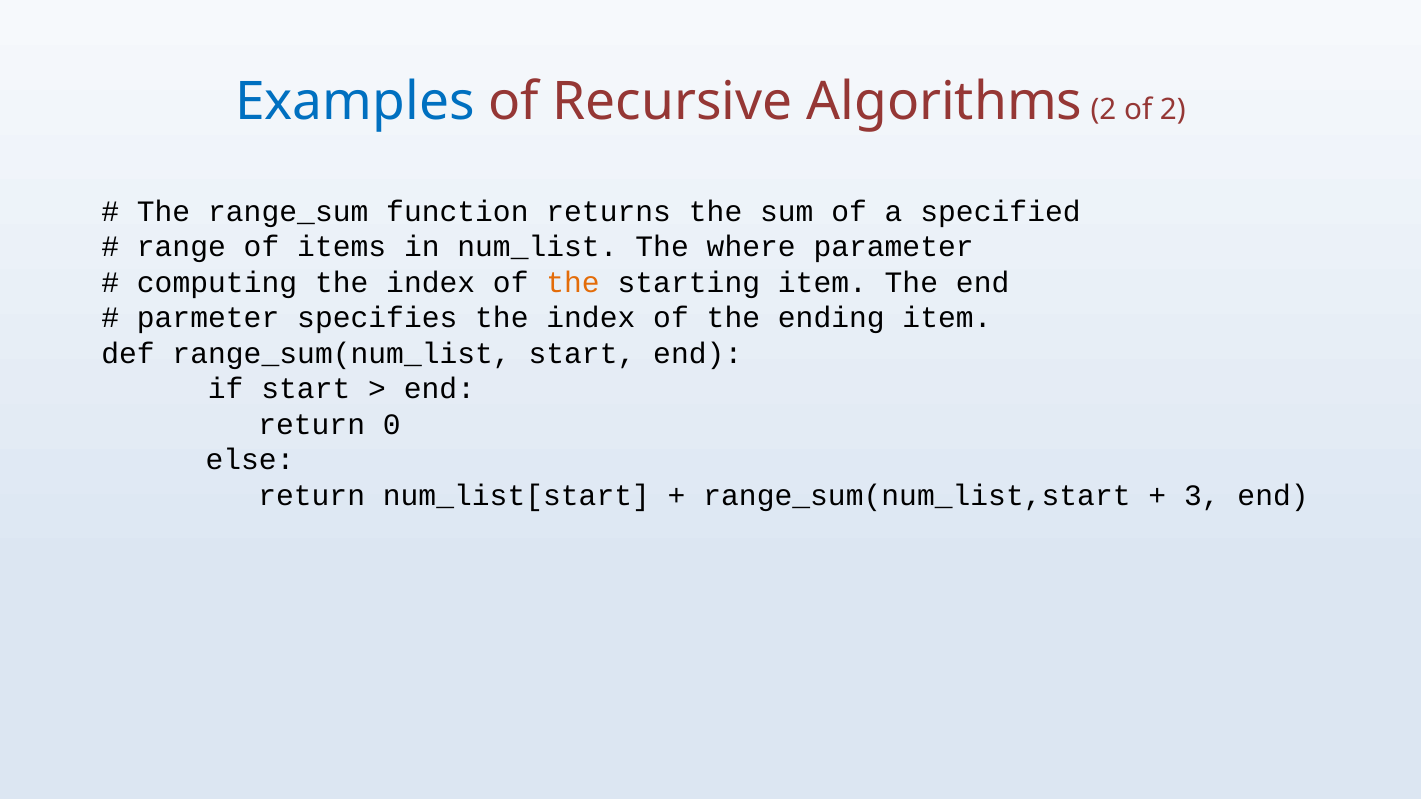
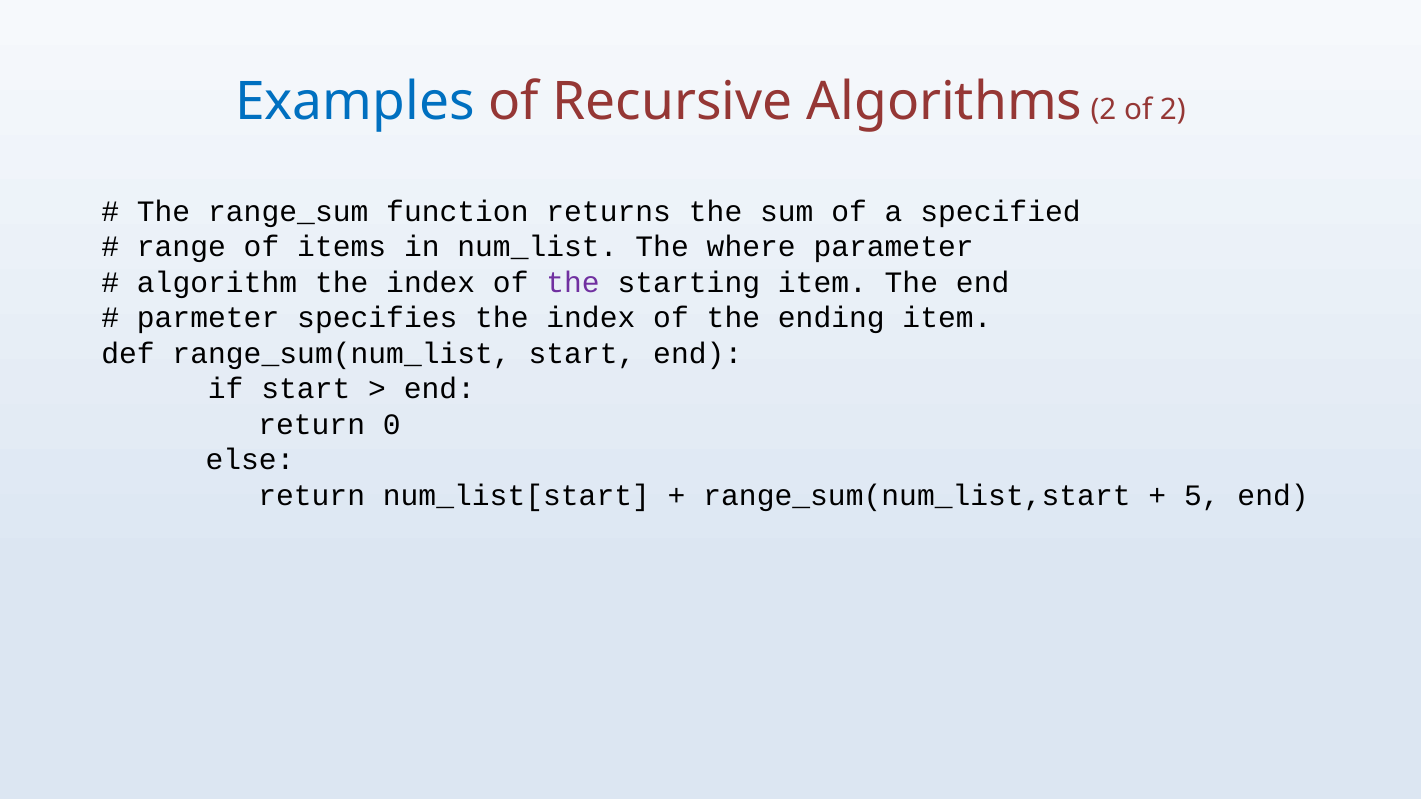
computing: computing -> algorithm (217, 283)
the colour: orange -> purple (573, 283)
3: 3 -> 5 (1202, 496)
